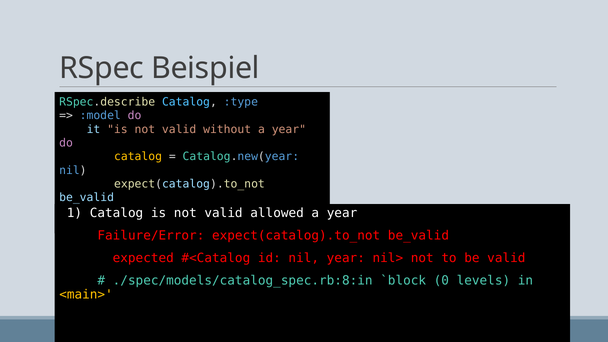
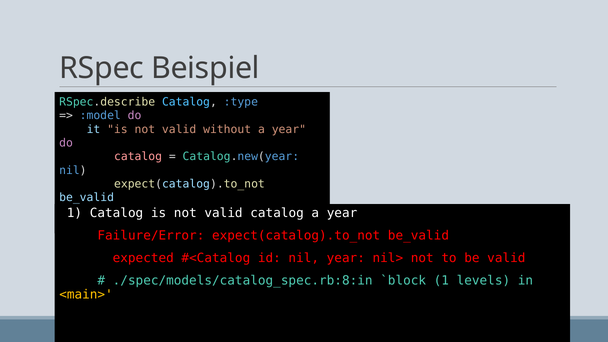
catalog colour: yellow -> pink (138, 157)
valid allowed: allowed -> catalog (277, 213)
0: 0 -> 1 (441, 281)
